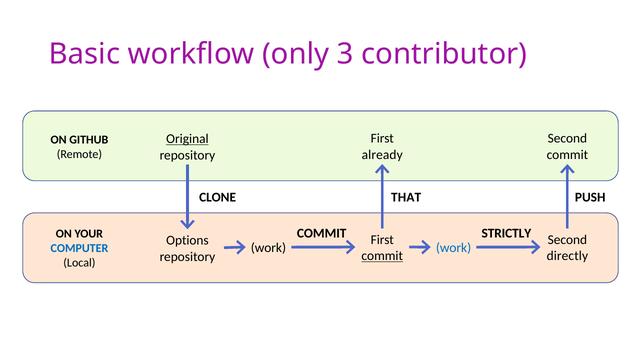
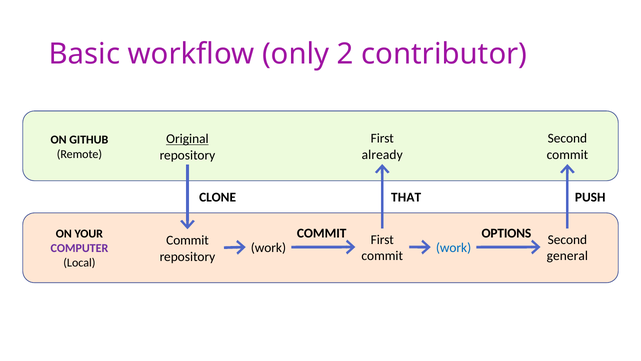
3: 3 -> 2 (345, 54)
STRICTLY: STRICTLY -> OPTIONS (506, 233)
Options: Options -> Commit (187, 240)
COMPUTER colour: blue -> purple (79, 248)
commit underline: present -> none (382, 256)
directly: directly -> general (567, 256)
